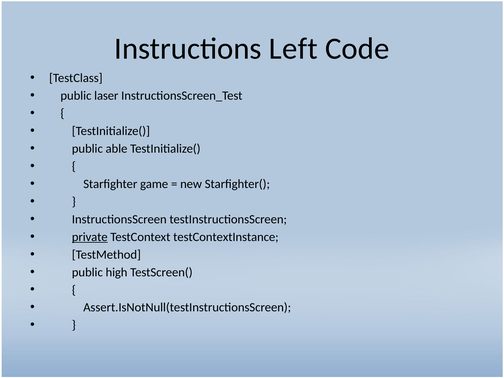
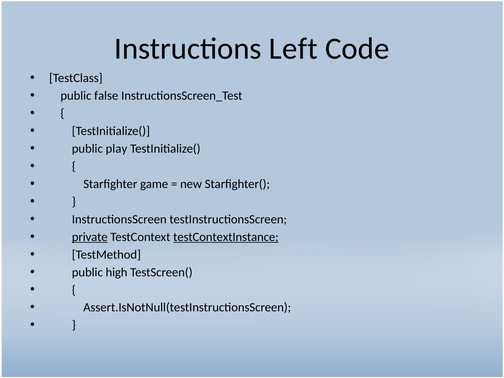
laser: laser -> false (106, 96)
able: able -> play (116, 149)
testContextInstance underline: none -> present (226, 237)
